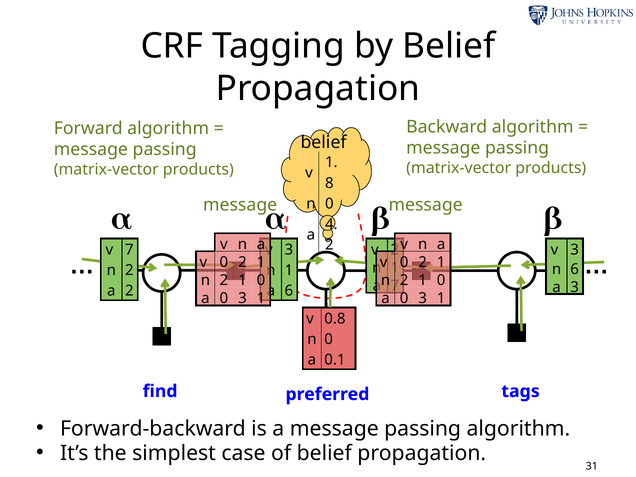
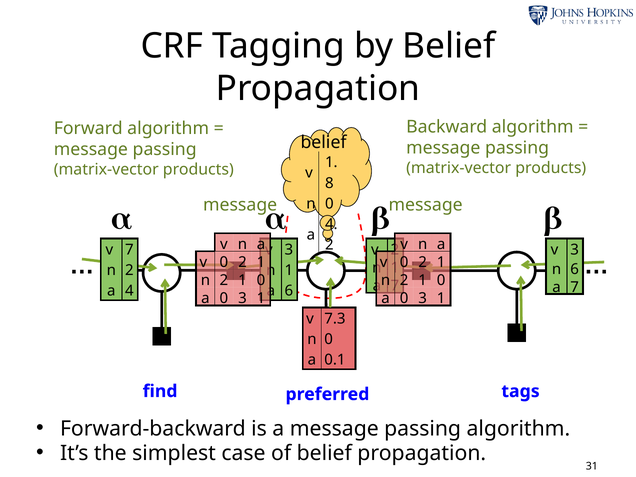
3: 3 -> 7 (575, 287)
2: 2 -> 4 (129, 291)
0.8: 0.8 -> 7.3 (335, 319)
